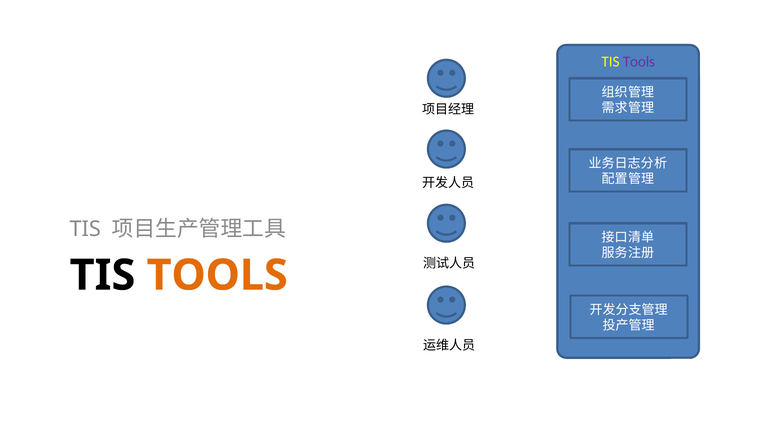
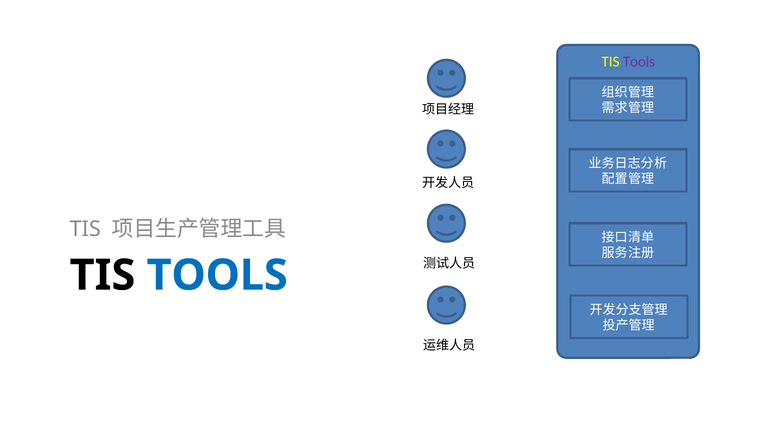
TOOLS colour: orange -> blue (217, 275)
